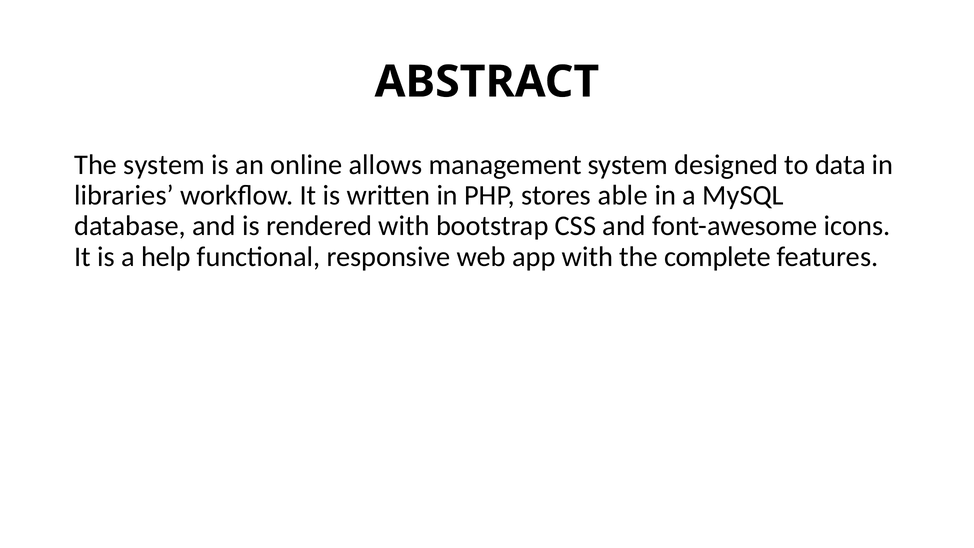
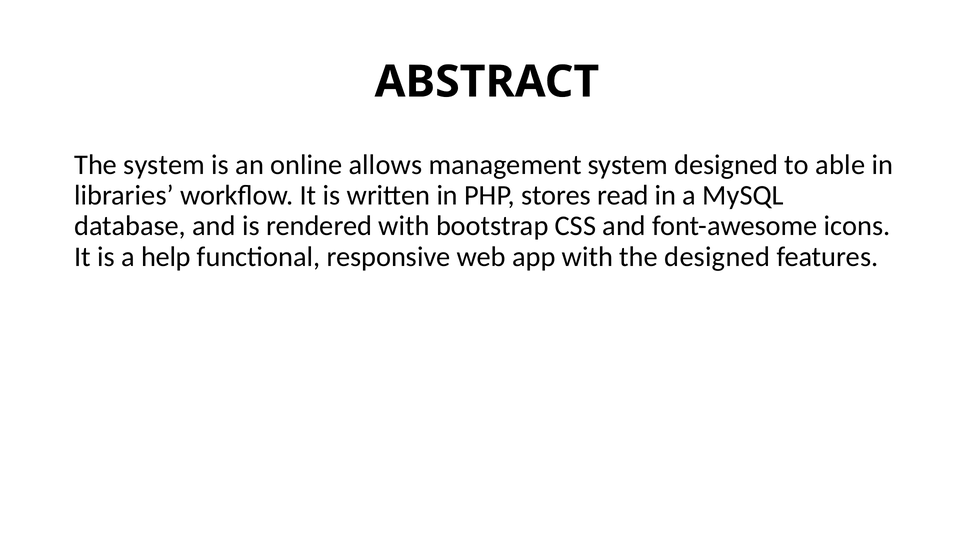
data: data -> able (840, 165)
able: able -> read (623, 195)
the complete: complete -> designed (717, 257)
